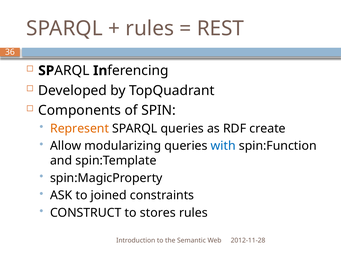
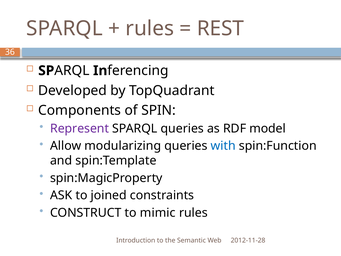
Represent colour: orange -> purple (80, 128)
create: create -> model (268, 128)
stores: stores -> mimic (158, 213)
